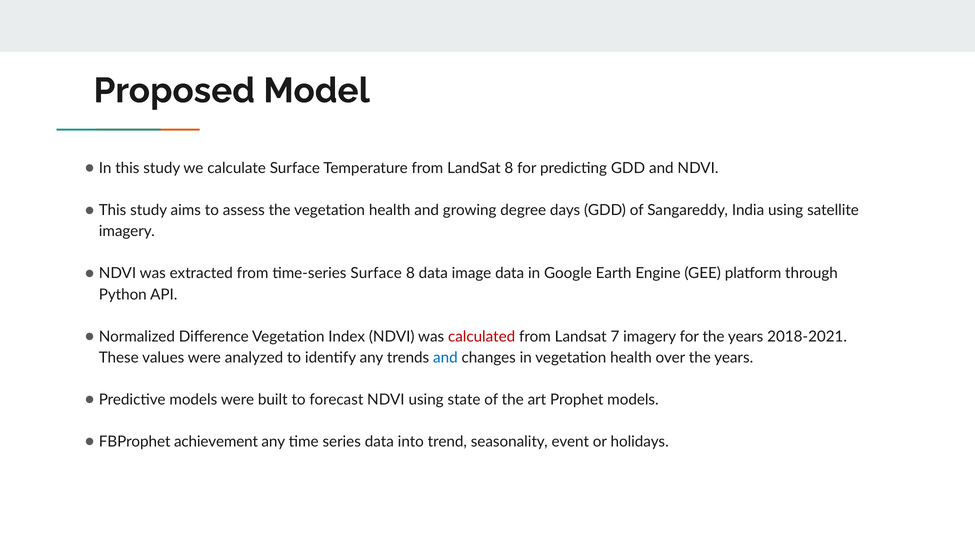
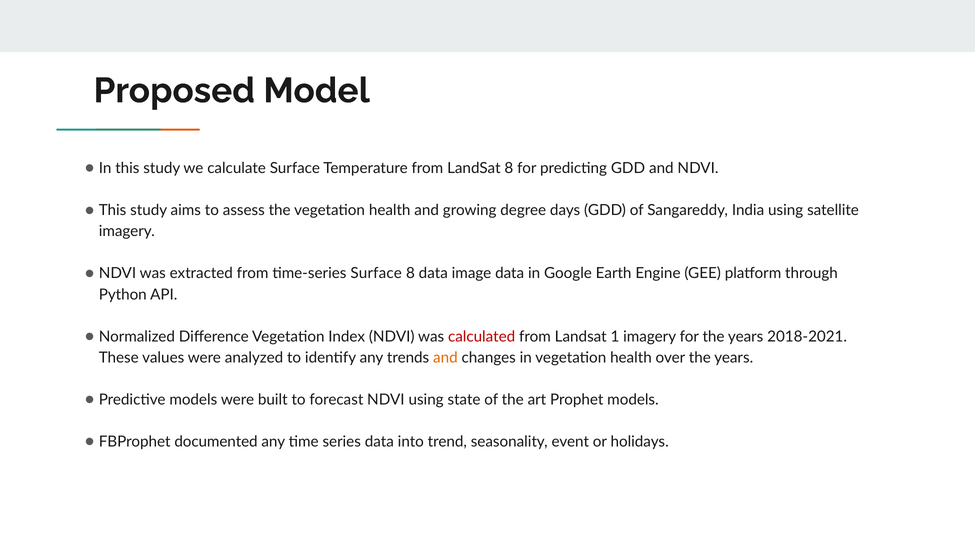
7: 7 -> 1 (615, 336)
and colour: blue -> orange (445, 357)
achievement: achievement -> documented (216, 441)
